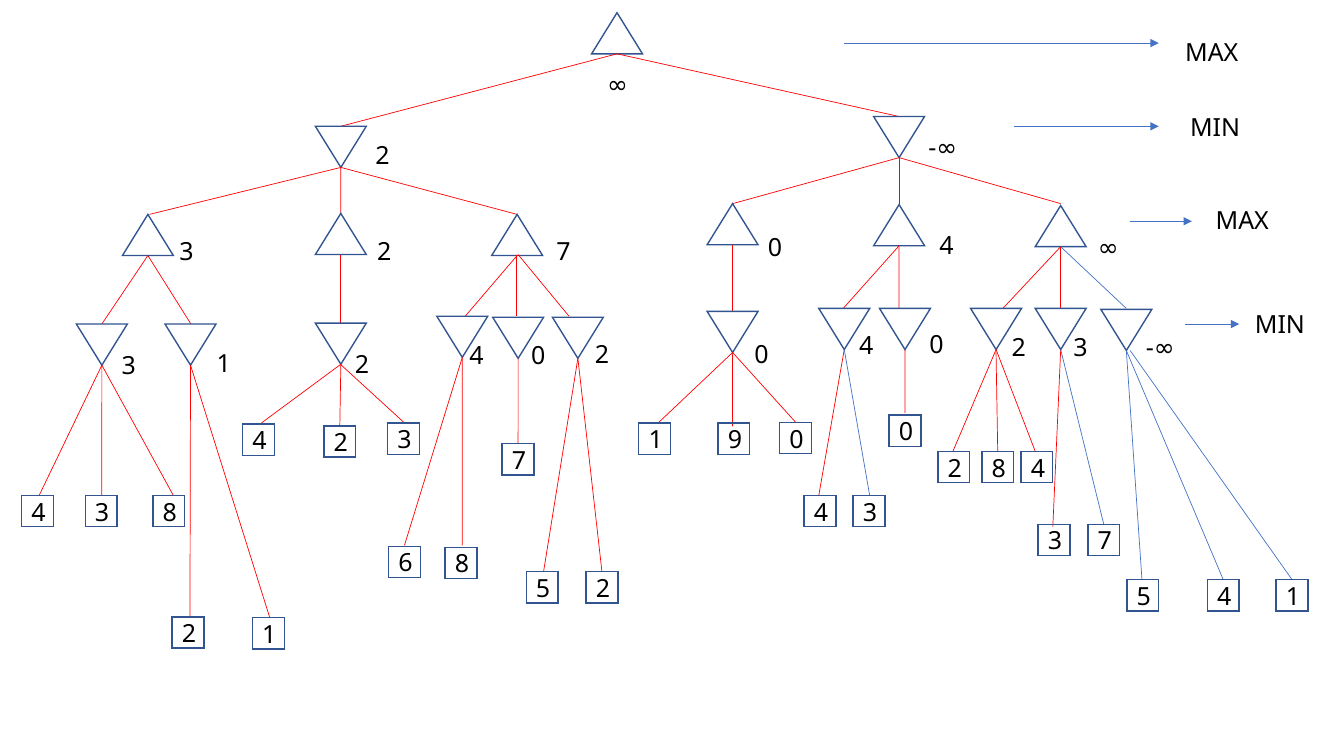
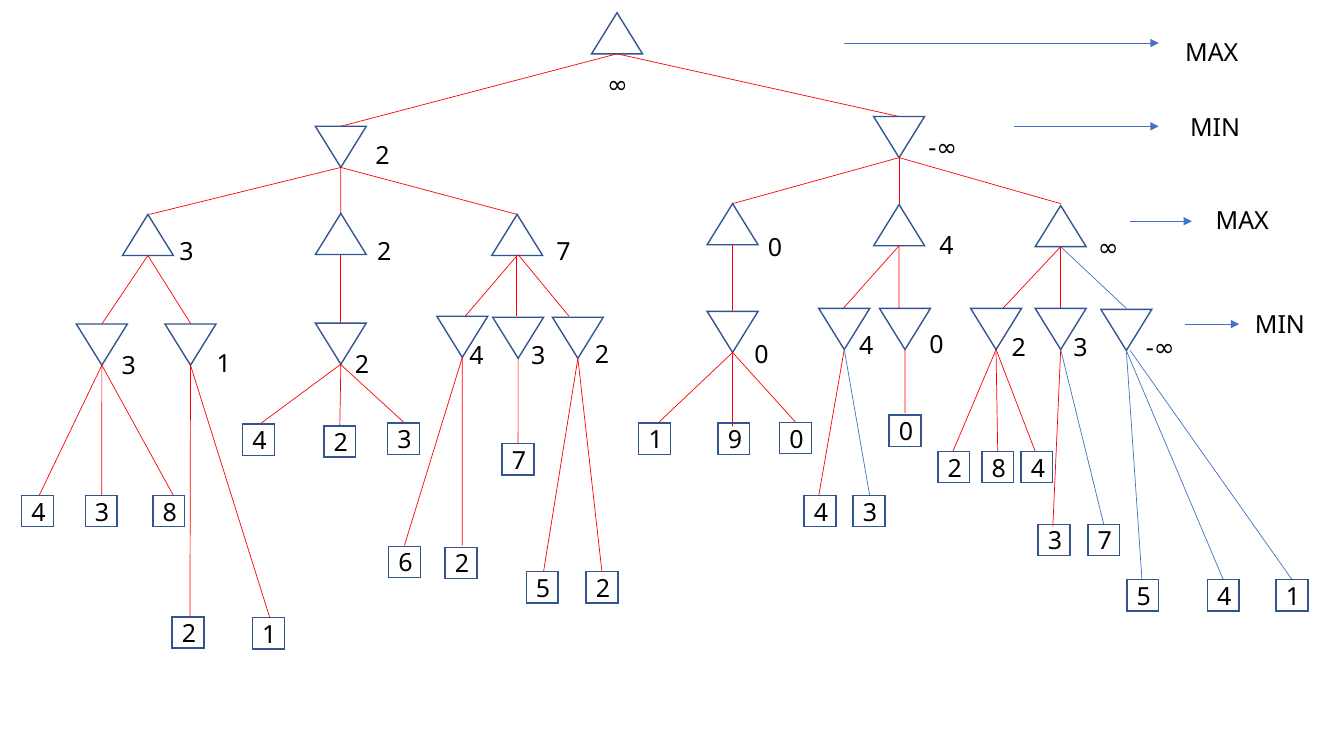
2 4 0: 0 -> 3 (538, 356)
6 8: 8 -> 2 (462, 565)
